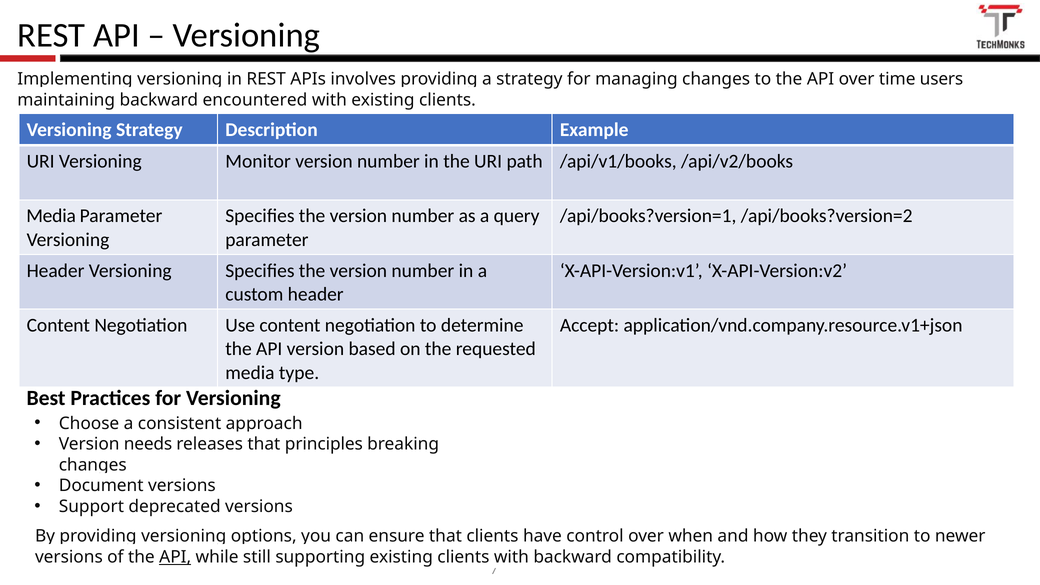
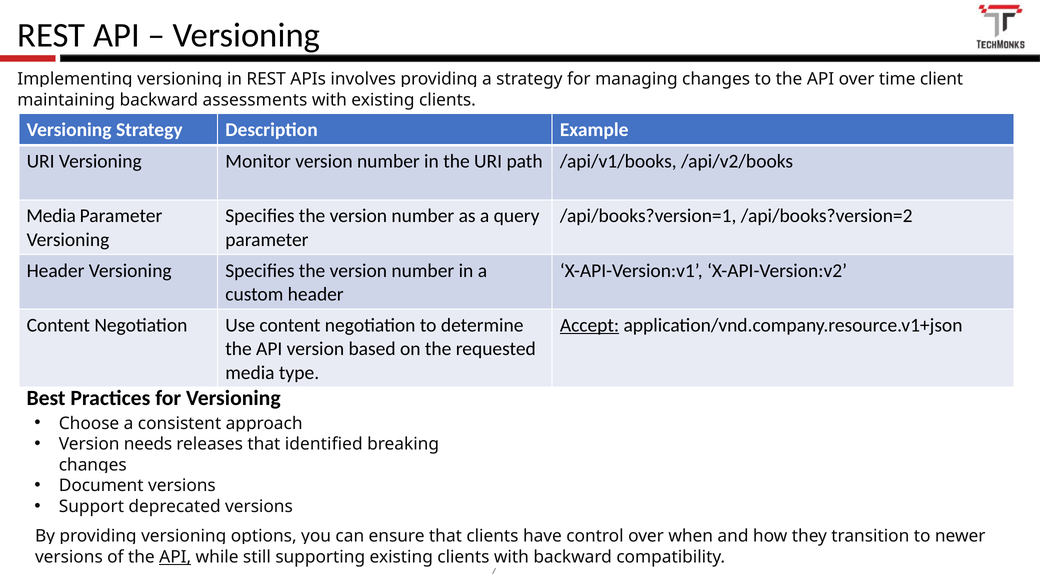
users: users -> client (941, 79)
encountered: encountered -> assessments (255, 100)
Accept underline: none -> present (590, 325)
principles: principles -> identified (324, 444)
